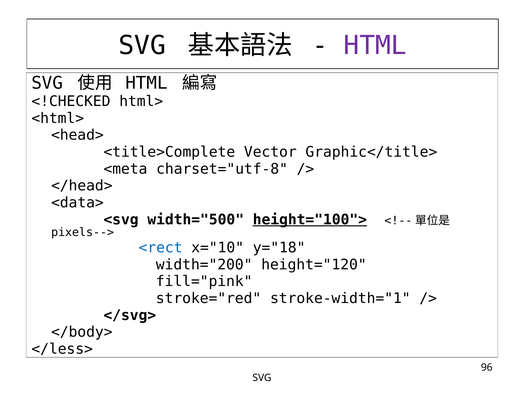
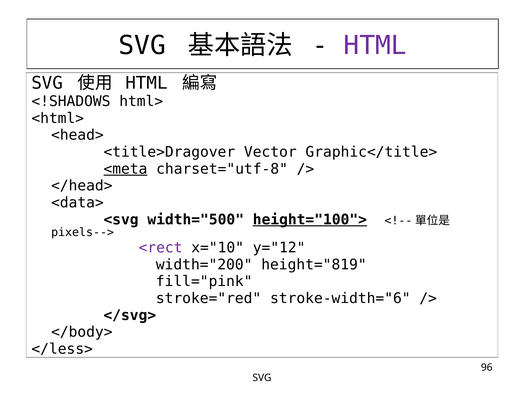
<!CHECKED: <!CHECKED -> <!SHADOWS (71, 101)
<title>Complete: <title>Complete -> <title>Dragover (169, 152)
<meta underline: none -> present (125, 169)
<rect colour: blue -> purple (161, 248)
y="18: y="18 -> y="12 (279, 248)
height="120: height="120 -> height="819 (314, 265)
stroke-width="1: stroke-width="1 -> stroke-width="6 (340, 298)
